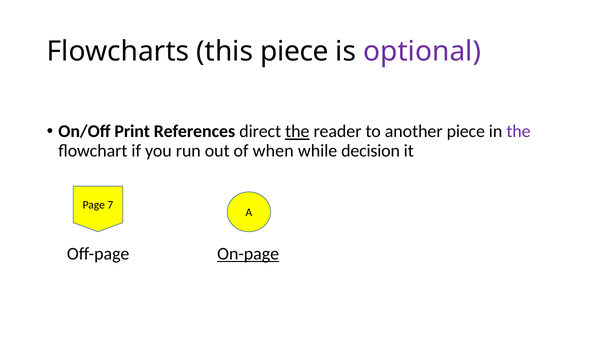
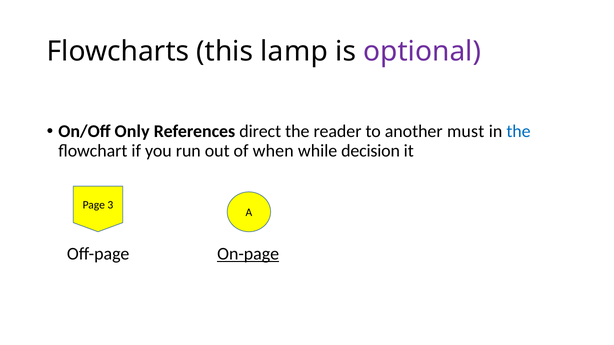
this piece: piece -> lamp (294, 52)
Print: Print -> Only (132, 132)
the underline: present -> none (297, 132)
another piece: piece -> must (466, 132)
the colour: purple -> blue (519, 132)
7: 7 -> 3 (110, 205)
